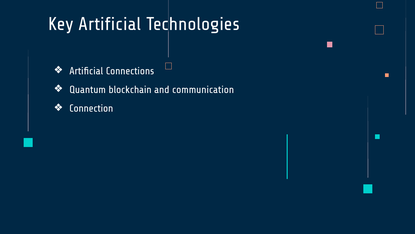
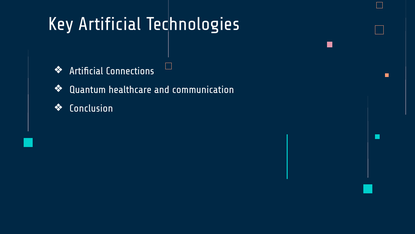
blockchain: blockchain -> healthcare (130, 89)
Connection: Connection -> Conclusion (91, 108)
